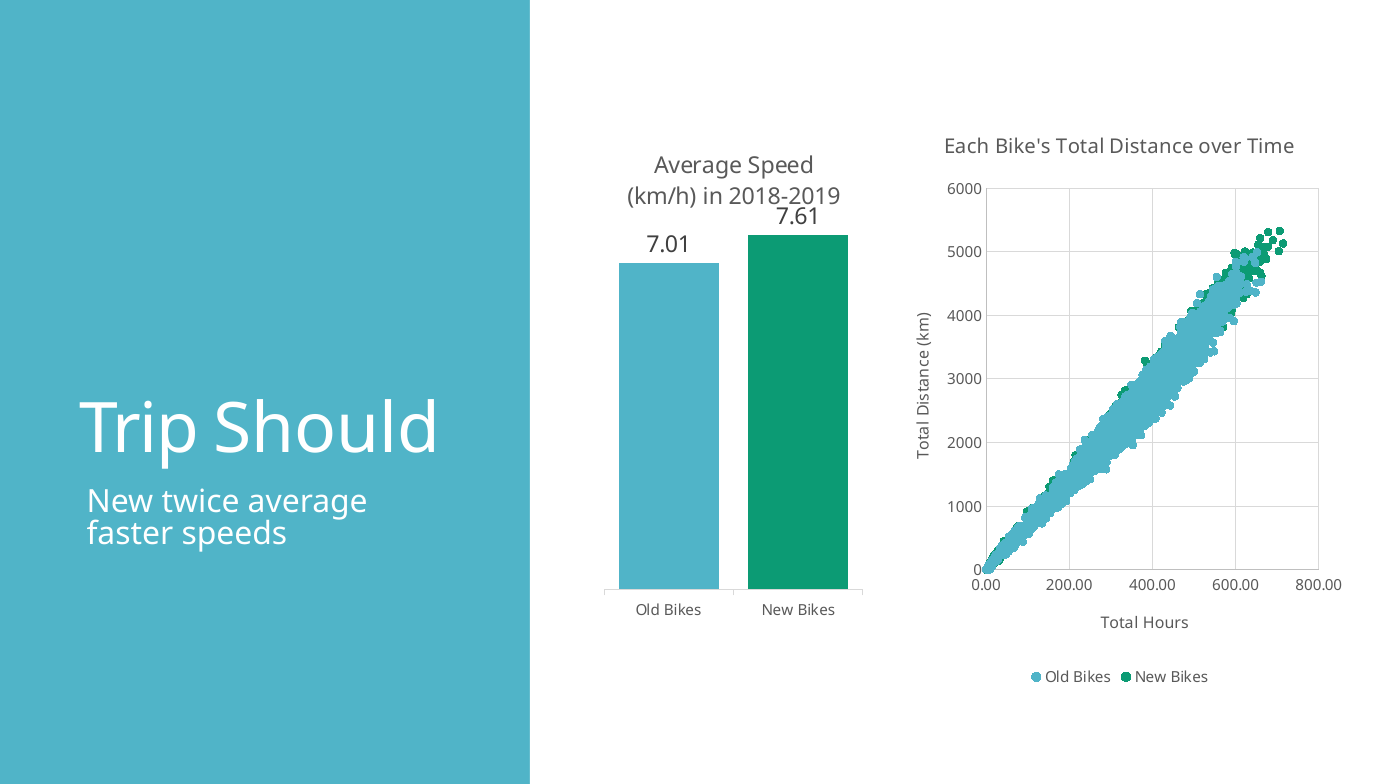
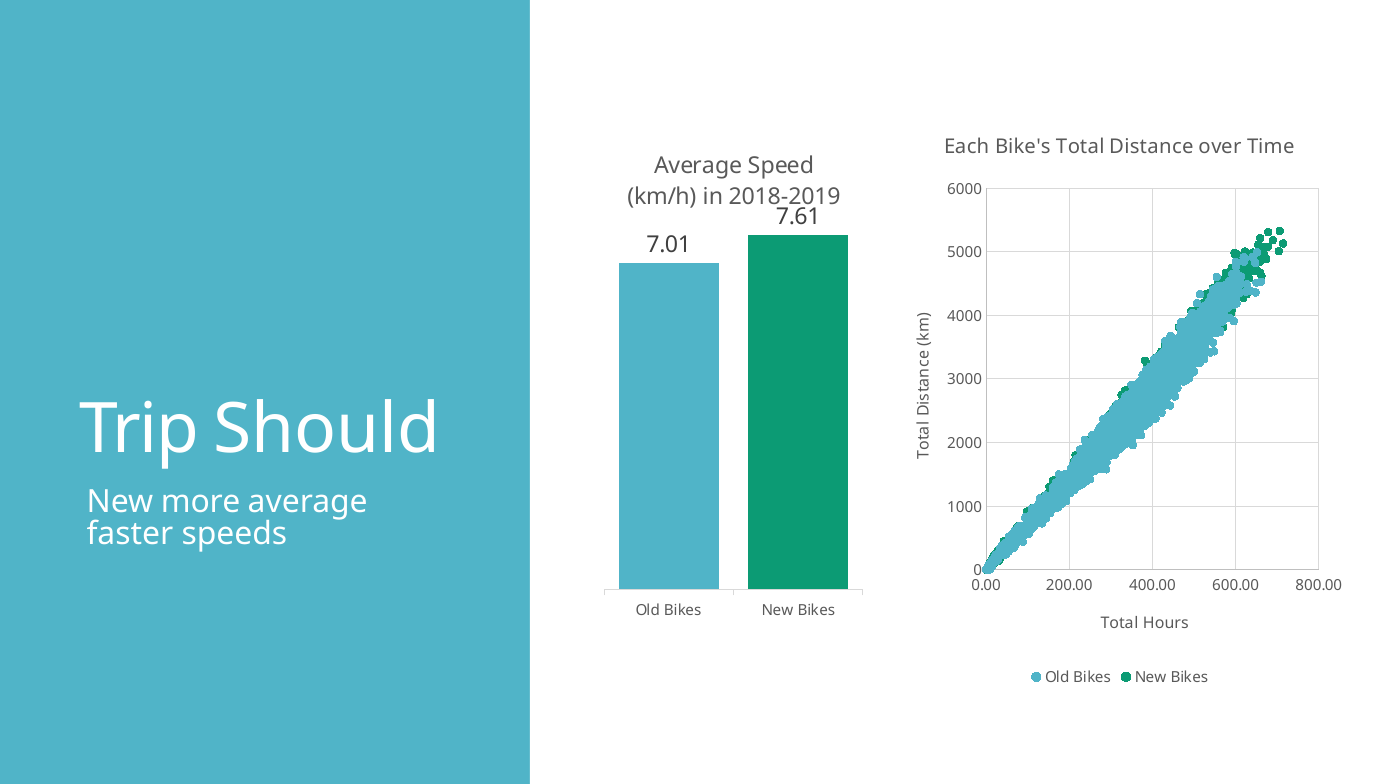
twice: twice -> more (201, 501)
